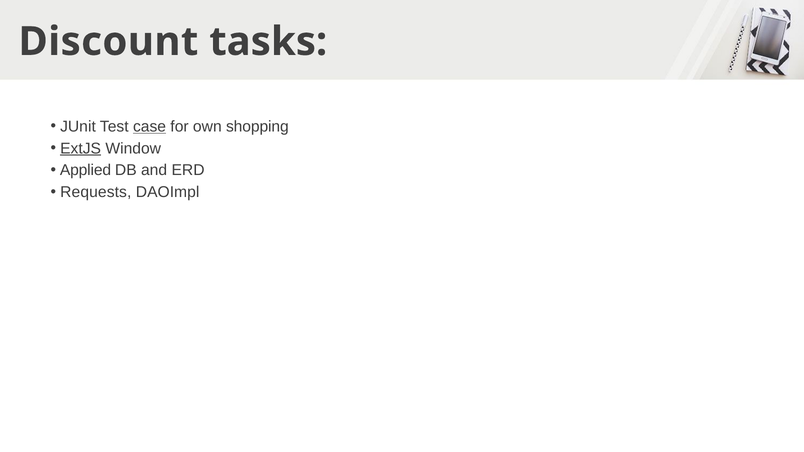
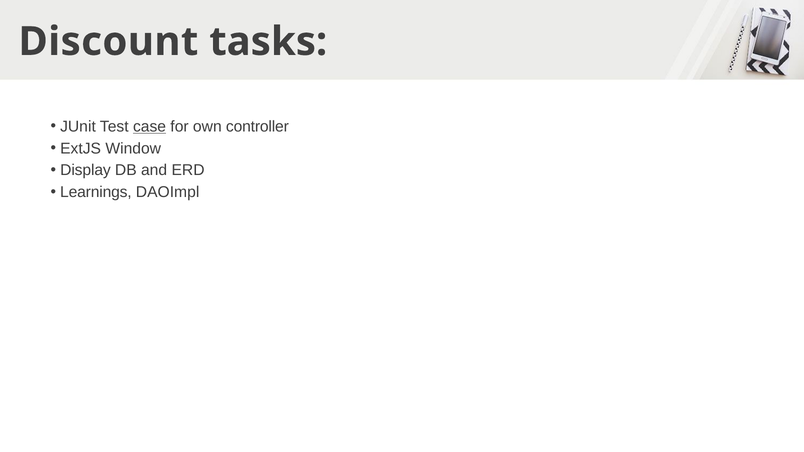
shopping: shopping -> controller (257, 127)
ExtJS underline: present -> none (81, 148)
Applied: Applied -> Display (85, 170)
Requests: Requests -> Learnings (96, 192)
